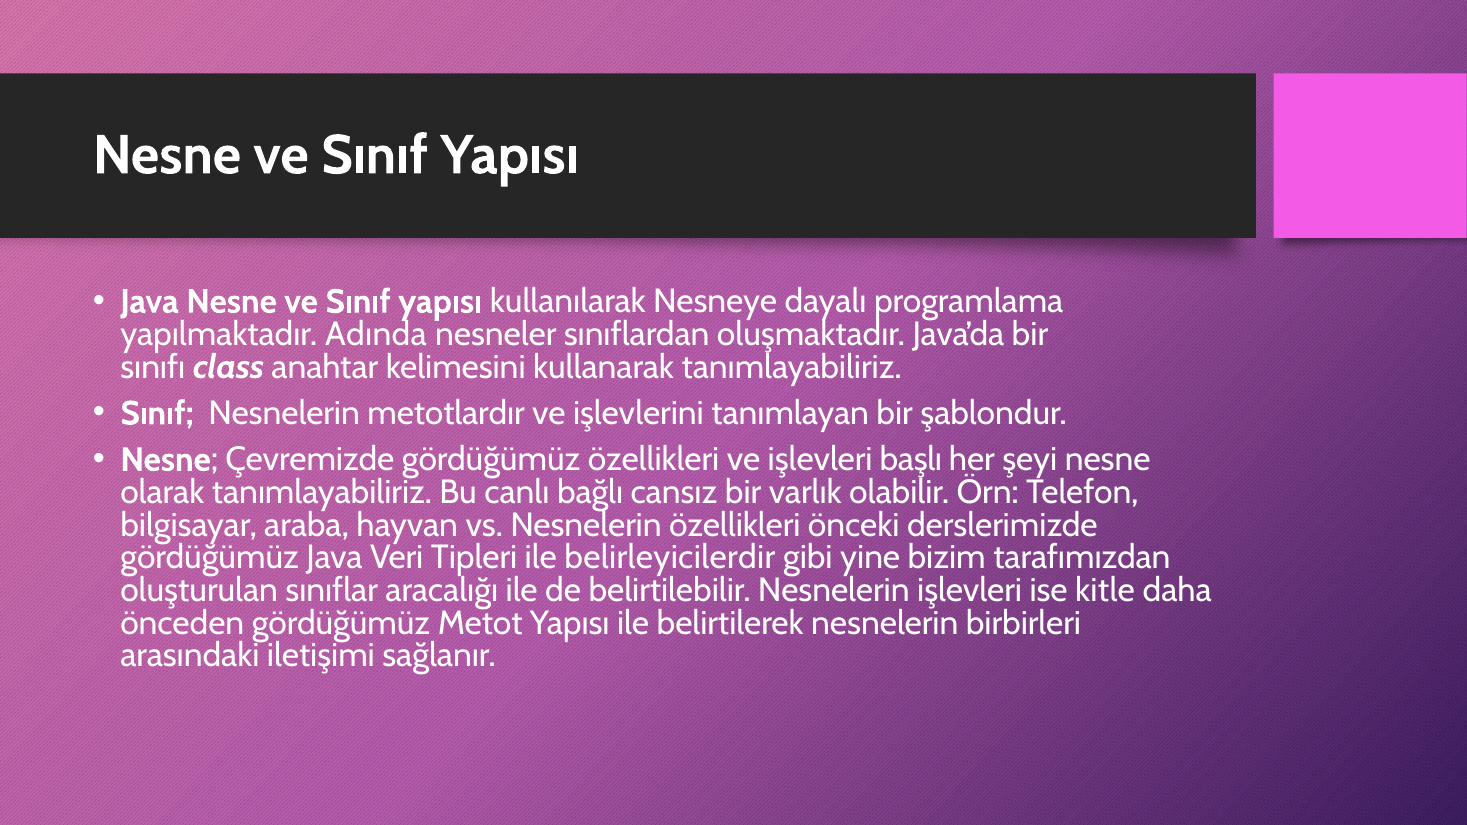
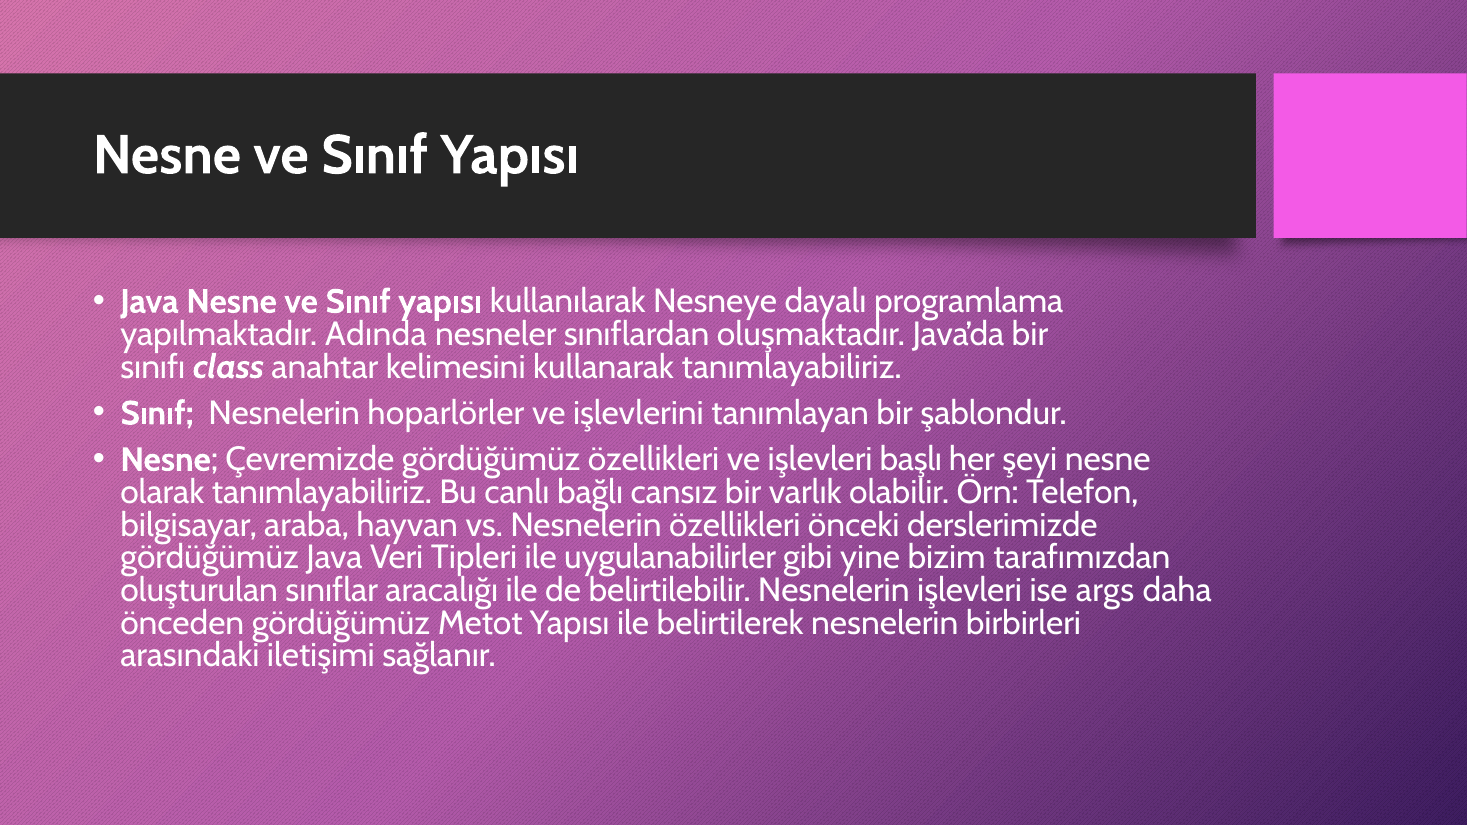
metotlardır: metotlardır -> hoparlörler (446, 413)
belirleyicilerdir: belirleyicilerdir -> uygulanabilirler (670, 558)
kitle: kitle -> args (1105, 590)
